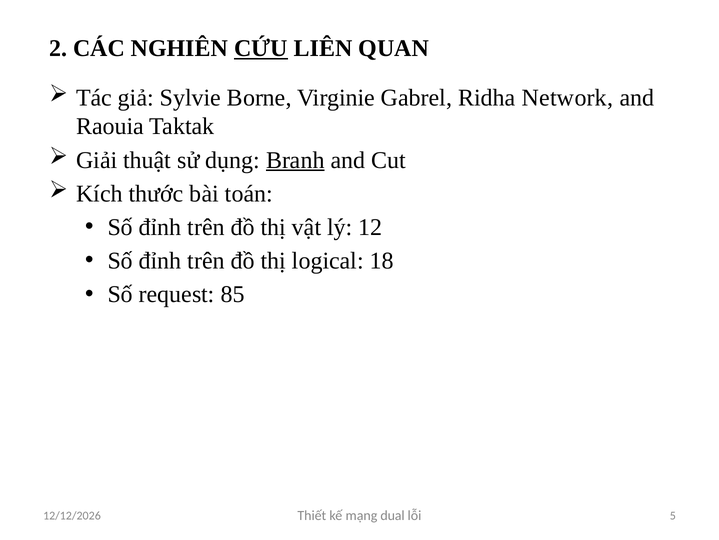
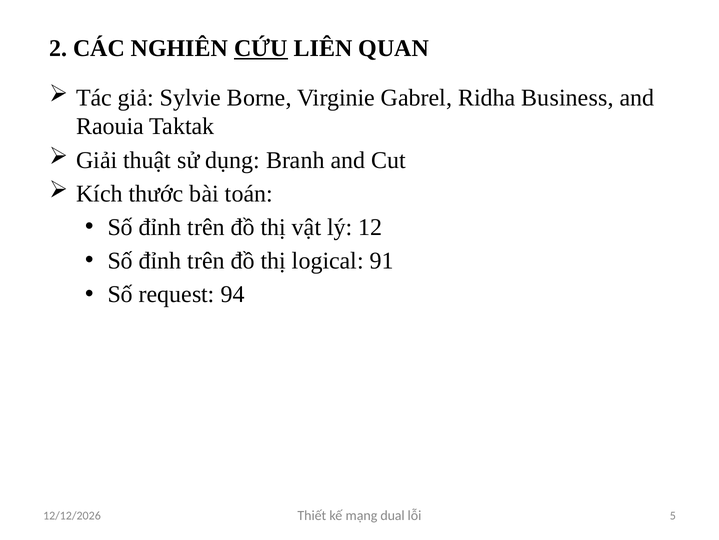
Network: Network -> Business (567, 98)
Branh underline: present -> none (295, 160)
18: 18 -> 91 (382, 260)
85: 85 -> 94 (233, 294)
